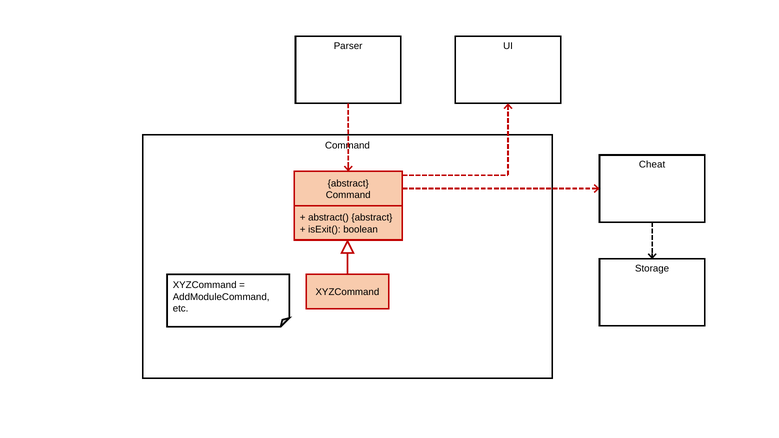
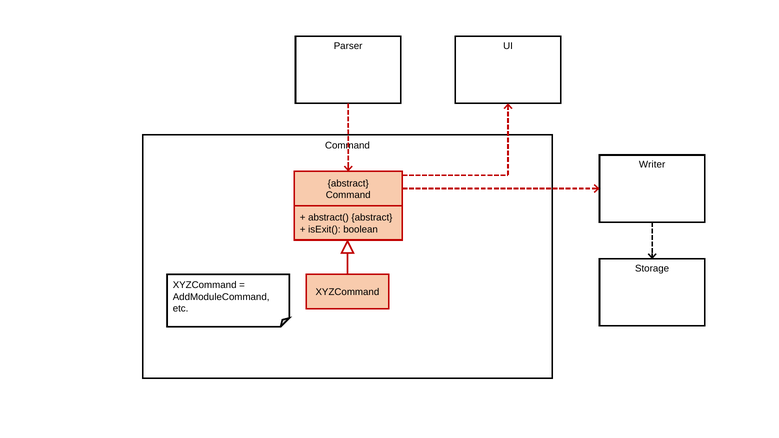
Cheat: Cheat -> Writer (652, 165)
